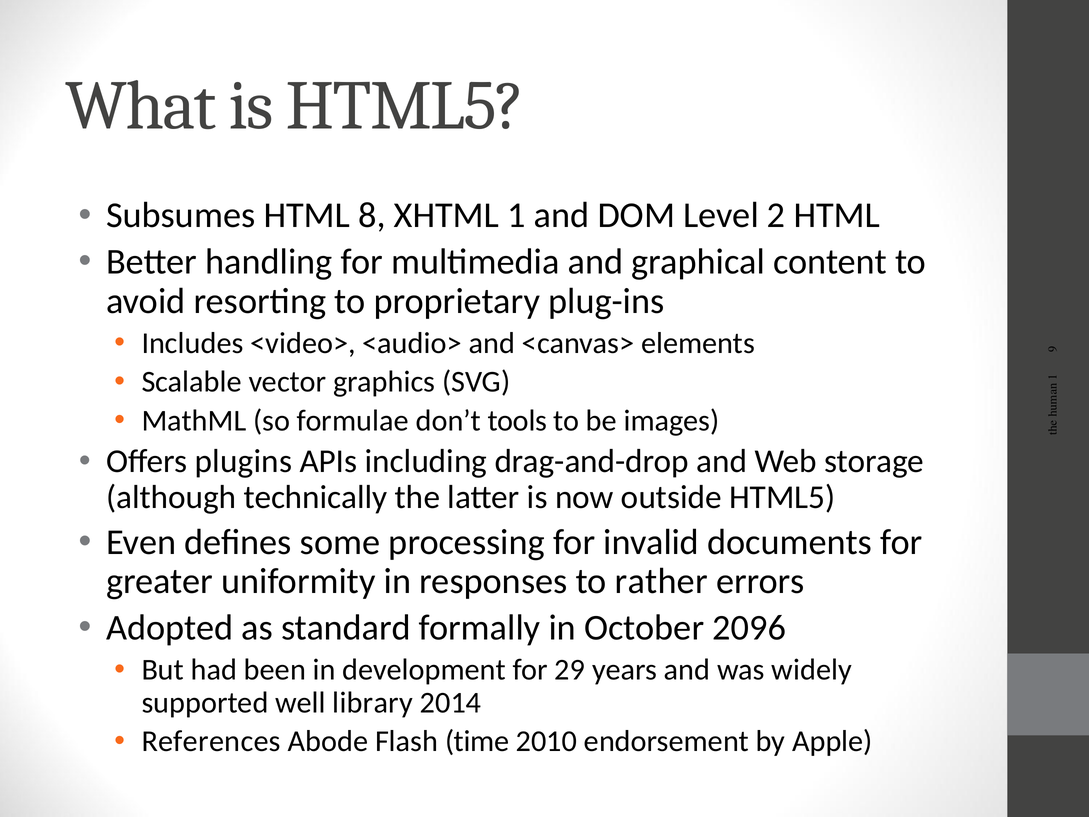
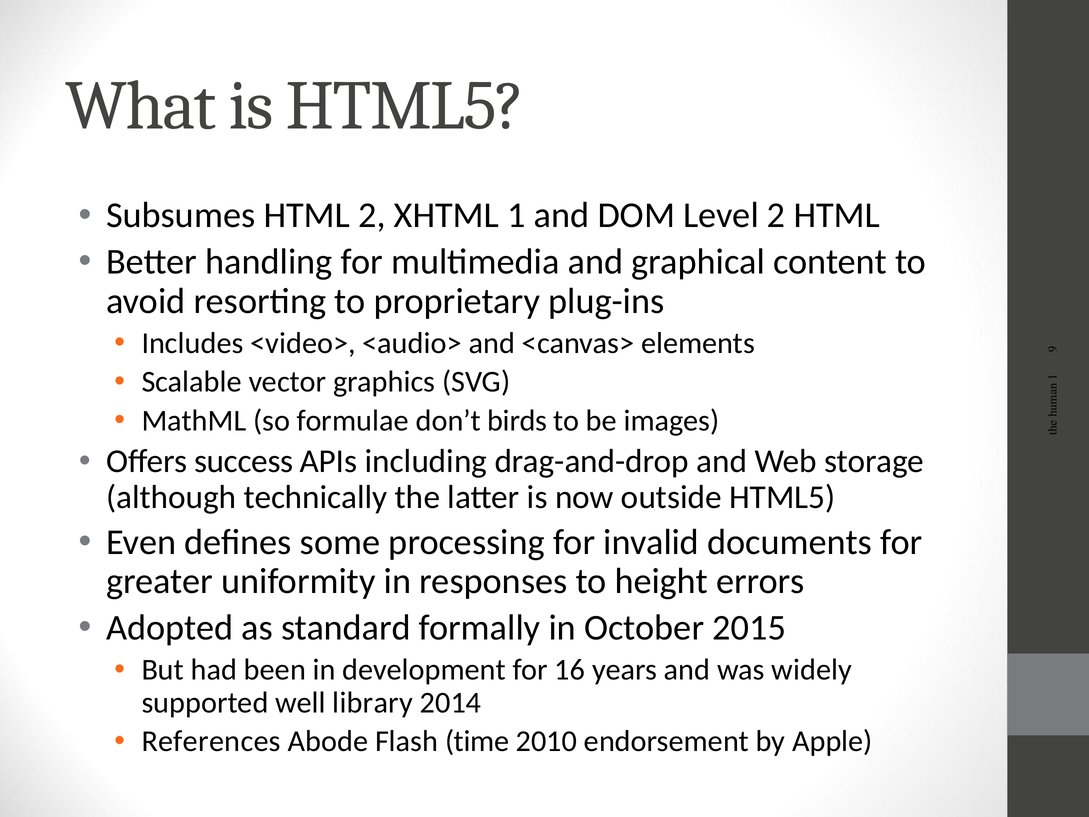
HTML 8: 8 -> 2 (372, 215)
tools: tools -> birds (517, 420)
plugins: plugins -> success (244, 461)
rather: rather -> height (661, 581)
2096: 2096 -> 2015 (749, 628)
29: 29 -> 16 (570, 670)
